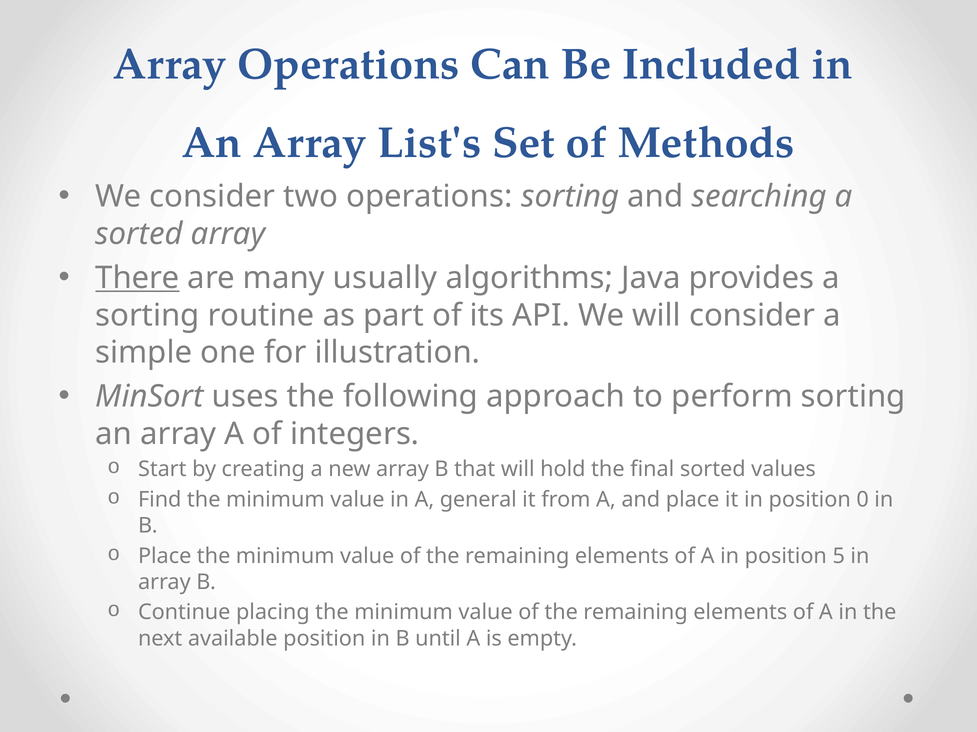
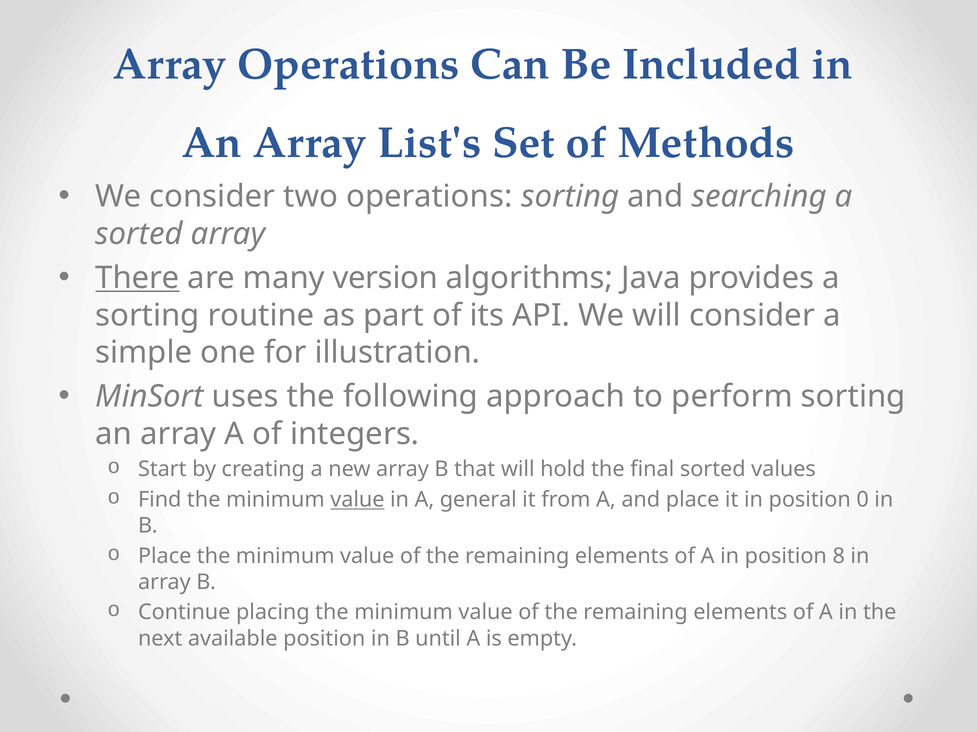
usually: usually -> version (385, 278)
value underline: none -> present (357, 500)
5: 5 -> 8 (839, 557)
